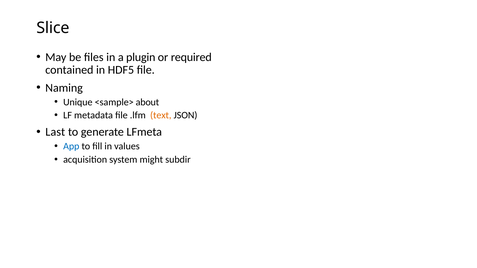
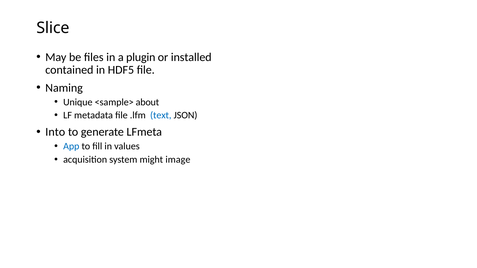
required: required -> installed (191, 57)
text colour: orange -> blue (161, 115)
Last: Last -> Into (55, 132)
subdir: subdir -> image (178, 160)
